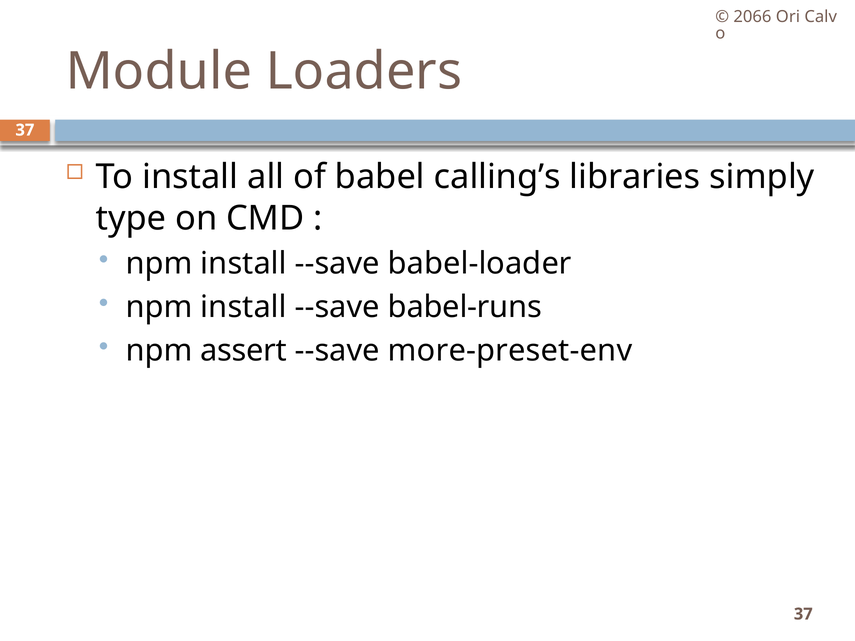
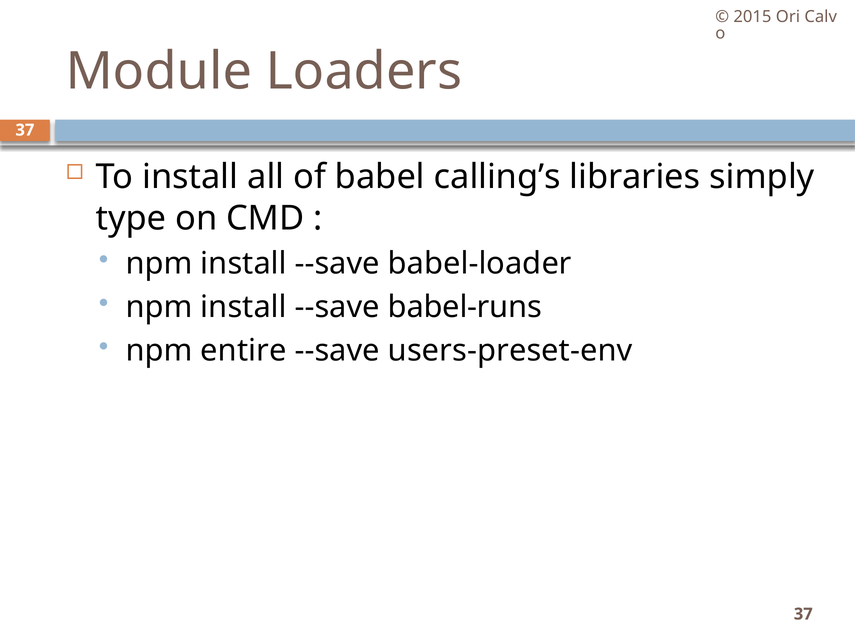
2066: 2066 -> 2015 (752, 17)
assert: assert -> entire (244, 351)
more-preset-env: more-preset-env -> users-preset-env (510, 351)
